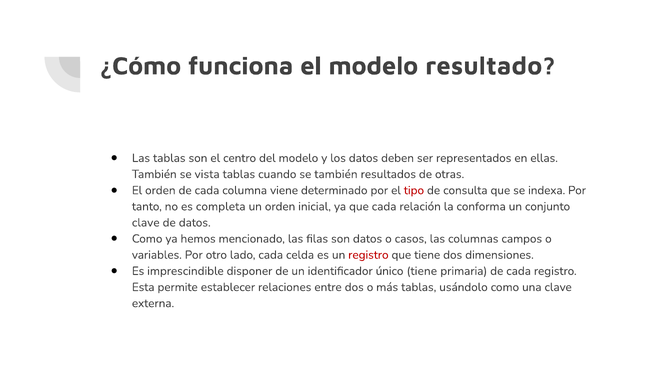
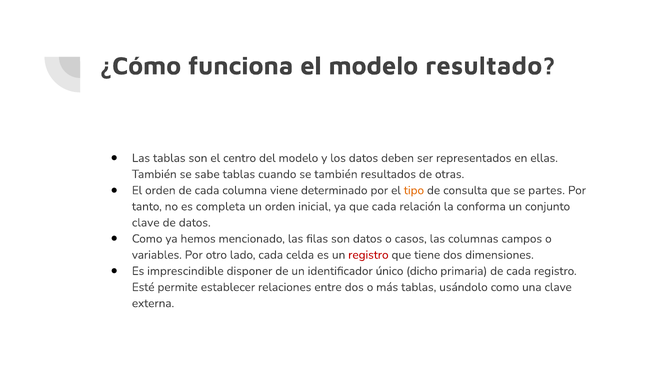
vista: vista -> sabe (207, 174)
tipo colour: red -> orange (414, 190)
indexa: indexa -> partes (547, 190)
único tiene: tiene -> dicho (422, 271)
Esta: Esta -> Esté (143, 287)
